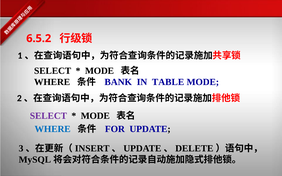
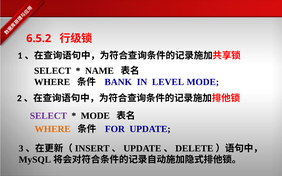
MODE: MODE -> NAME (99, 71)
TABLE: TABLE -> LEVEL (168, 82)
WHERE colour: blue -> orange (53, 129)
